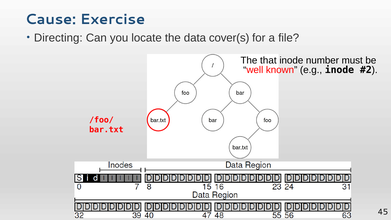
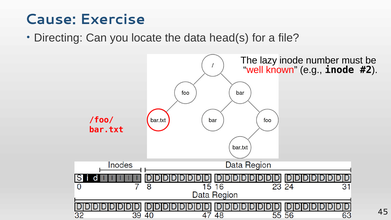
cover(s: cover(s -> head(s (229, 38)
that: that -> lazy (268, 60)
